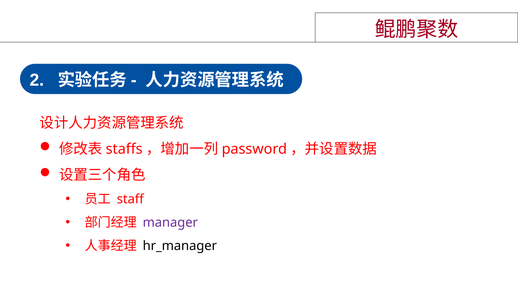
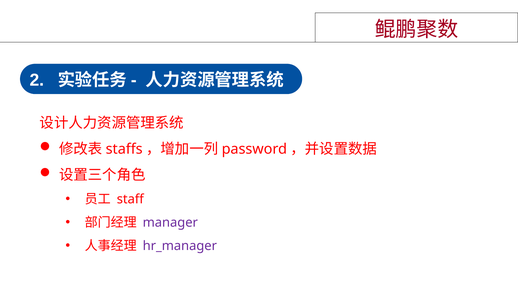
hr_manager colour: black -> purple (180, 245)
